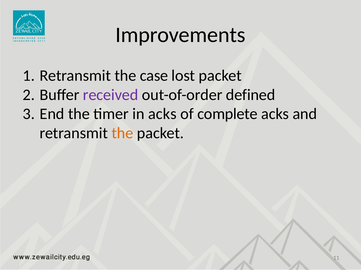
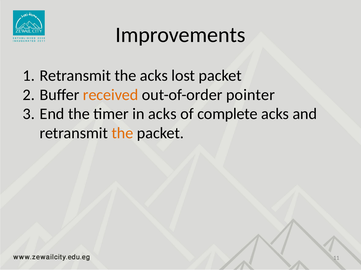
the case: case -> acks (154, 76)
received colour: purple -> orange (111, 95)
defined: defined -> pointer (251, 95)
